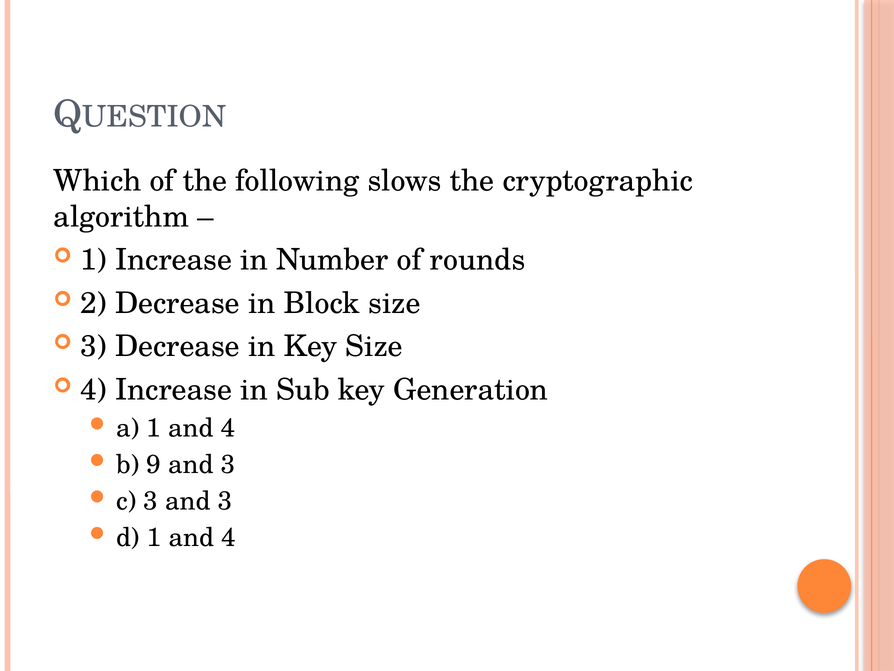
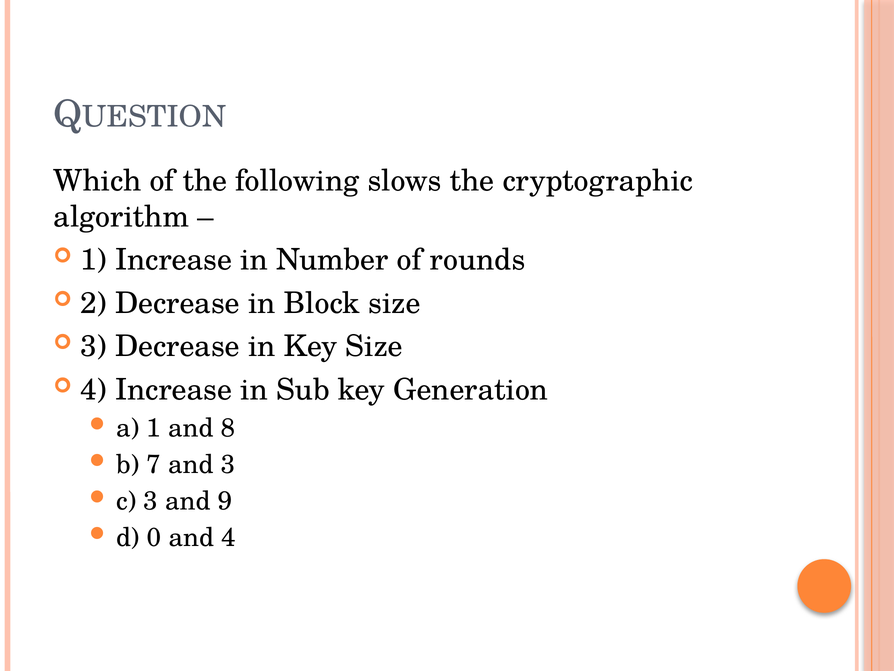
a 1 and 4: 4 -> 8 (228, 428)
9: 9 -> 7 (154, 464)
3 and 3: 3 -> 9 (225, 501)
d 1: 1 -> 0 (154, 537)
